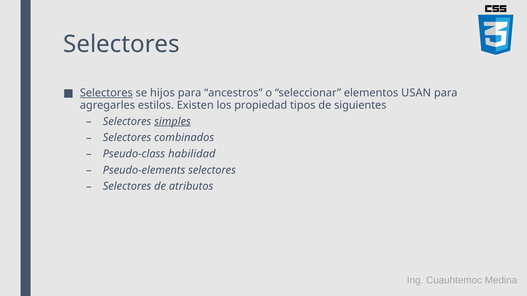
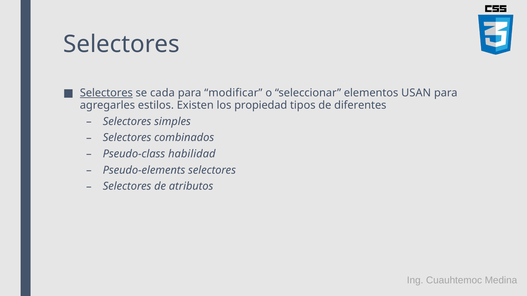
hijos: hijos -> cada (162, 93)
ancestros: ancestros -> modificar (233, 93)
siguientes: siguientes -> diferentes (360, 105)
simples underline: present -> none (173, 122)
